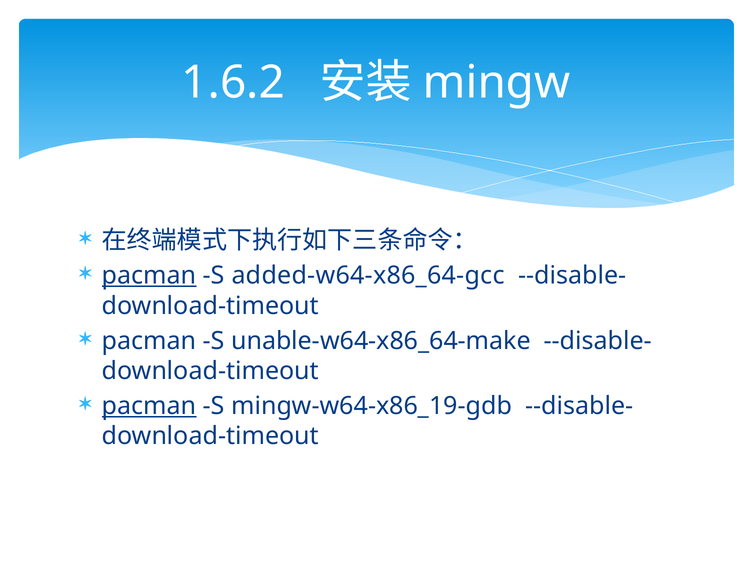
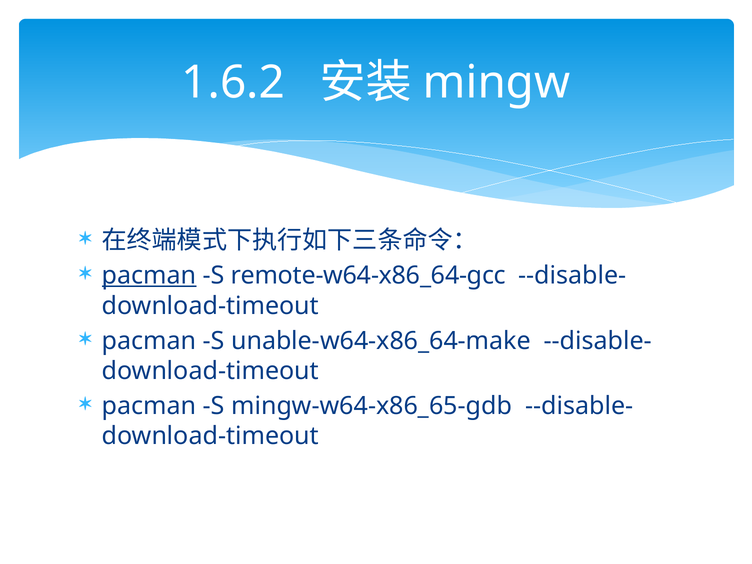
added-w64-x86_64-gcc: added-w64-x86_64-gcc -> remote-w64-x86_64-gcc (368, 276)
pacman underline: present -> none (149, 406)
mingw-w64-x86_19-gdb: mingw-w64-x86_19-gdb -> mingw-w64-x86_65-gdb (372, 406)
